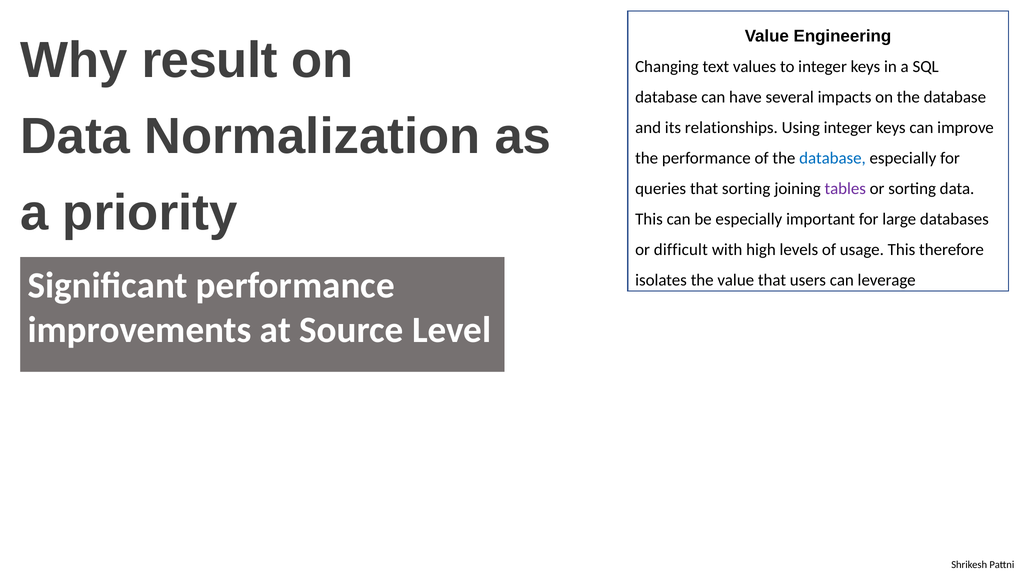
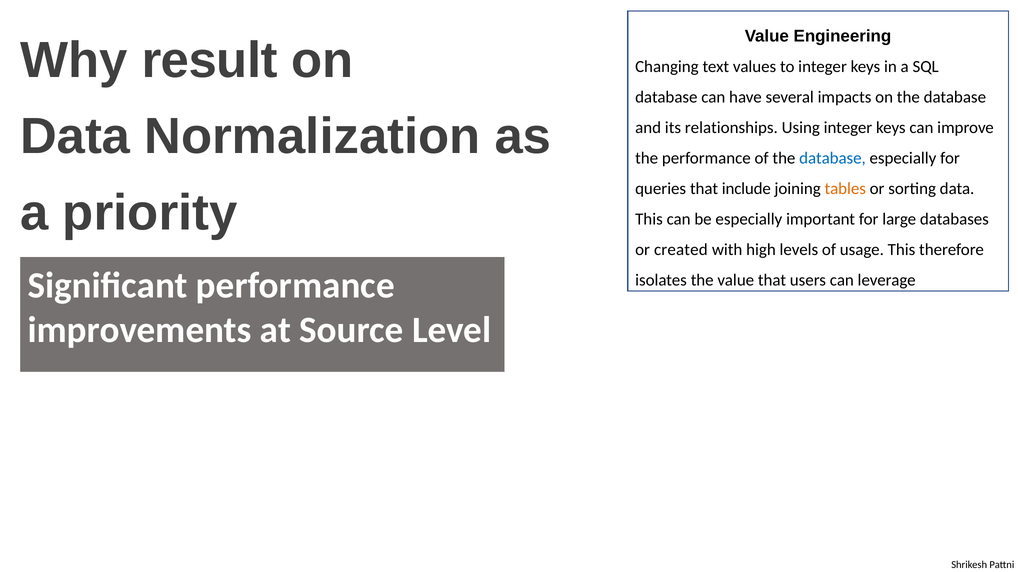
that sorting: sorting -> include (746, 189)
tables colour: purple -> orange (845, 189)
difficult: difficult -> created (681, 250)
